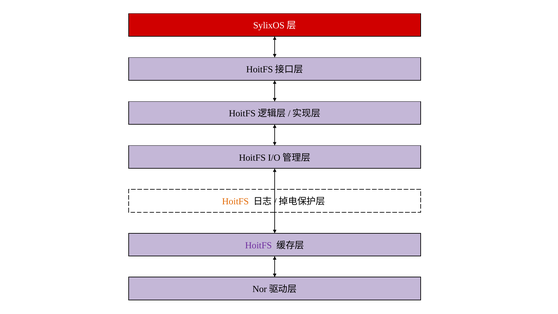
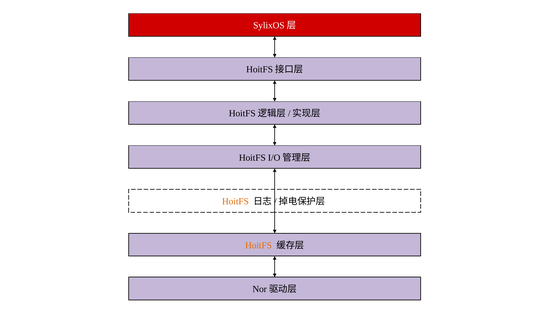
HoitFS colour: purple -> orange (258, 245)
